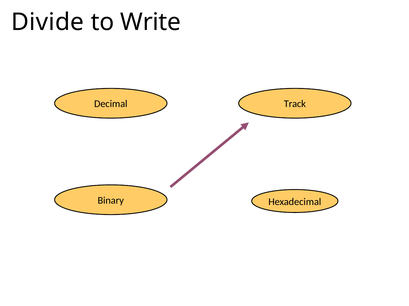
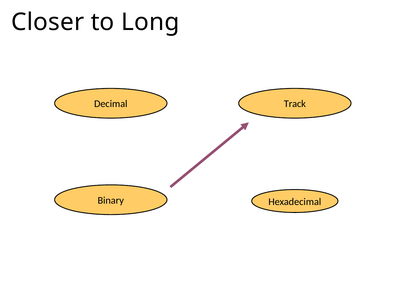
Divide: Divide -> Closer (48, 22)
Write: Write -> Long (150, 22)
